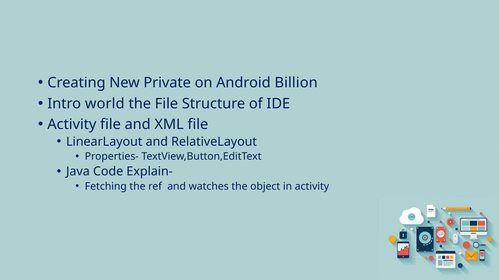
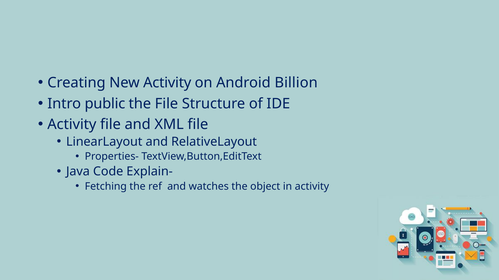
New Private: Private -> Activity (167, 83)
world: world -> public (105, 104)
